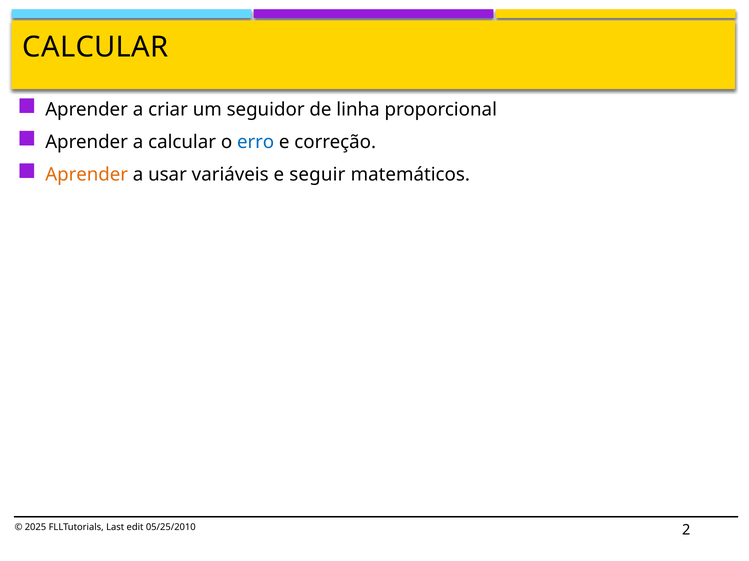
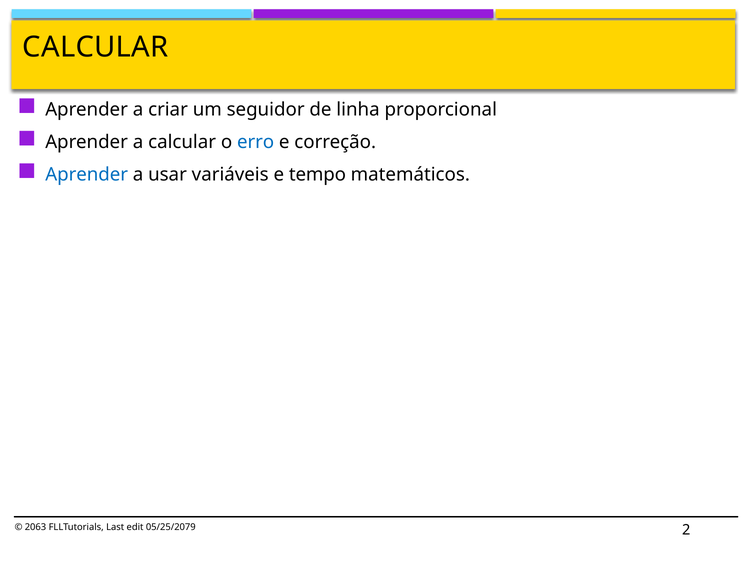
Aprender colour: orange -> blue (87, 175)
seguir: seguir -> tempo (318, 175)
2025: 2025 -> 2063 (35, 528)
05/25/2010: 05/25/2010 -> 05/25/2079 (171, 528)
